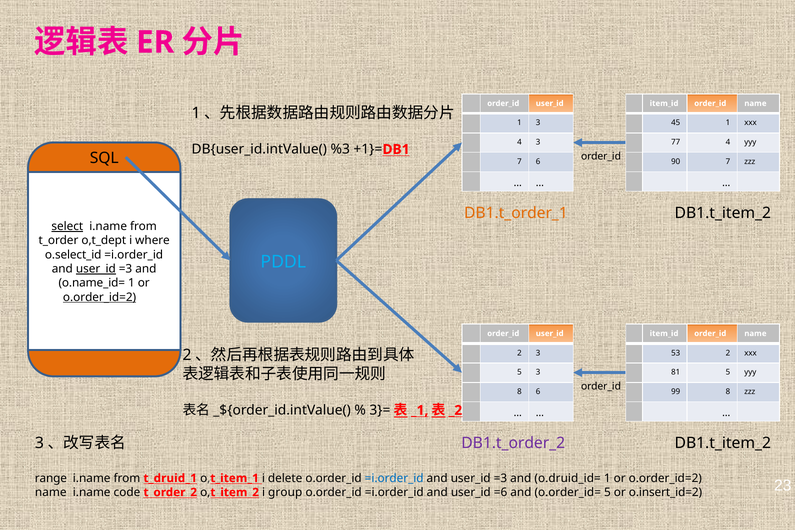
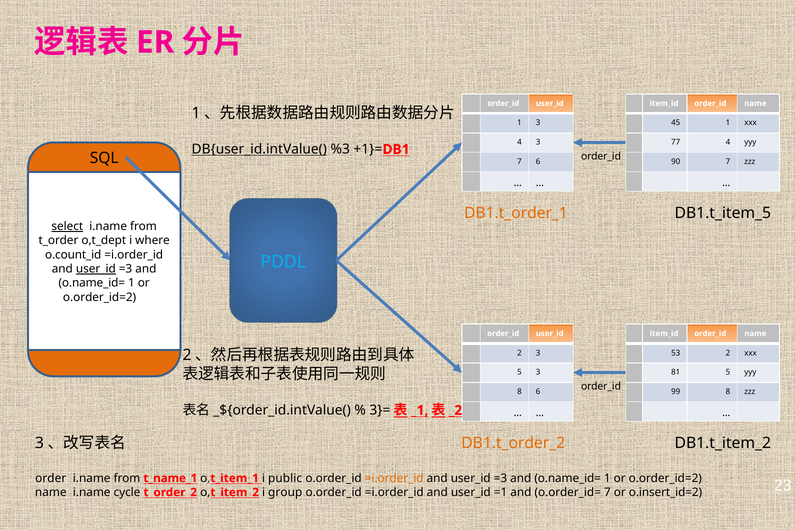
DB{user_id.intValue( underline: none -> present (259, 149)
DB1.t_item_2: DB1.t_item_2 -> DB1.t_item_5 (723, 213)
o.select_id: o.select_id -> o.count_id (73, 255)
o.order_id=2 underline: present -> none (100, 297)
DB1.t_order_2 colour: purple -> orange (513, 443)
range: range -> order (51, 478)
t_druid_1: t_druid_1 -> t_name_1 (170, 478)
delete: delete -> public (285, 478)
=i.order_id colour: blue -> orange (394, 478)
o.druid_id=: o.druid_id= -> o.name_id= (568, 478)
code: code -> cycle (127, 492)
=6: =6 -> =1 (501, 492)
o.order_id= 5: 5 -> 7 (607, 492)
